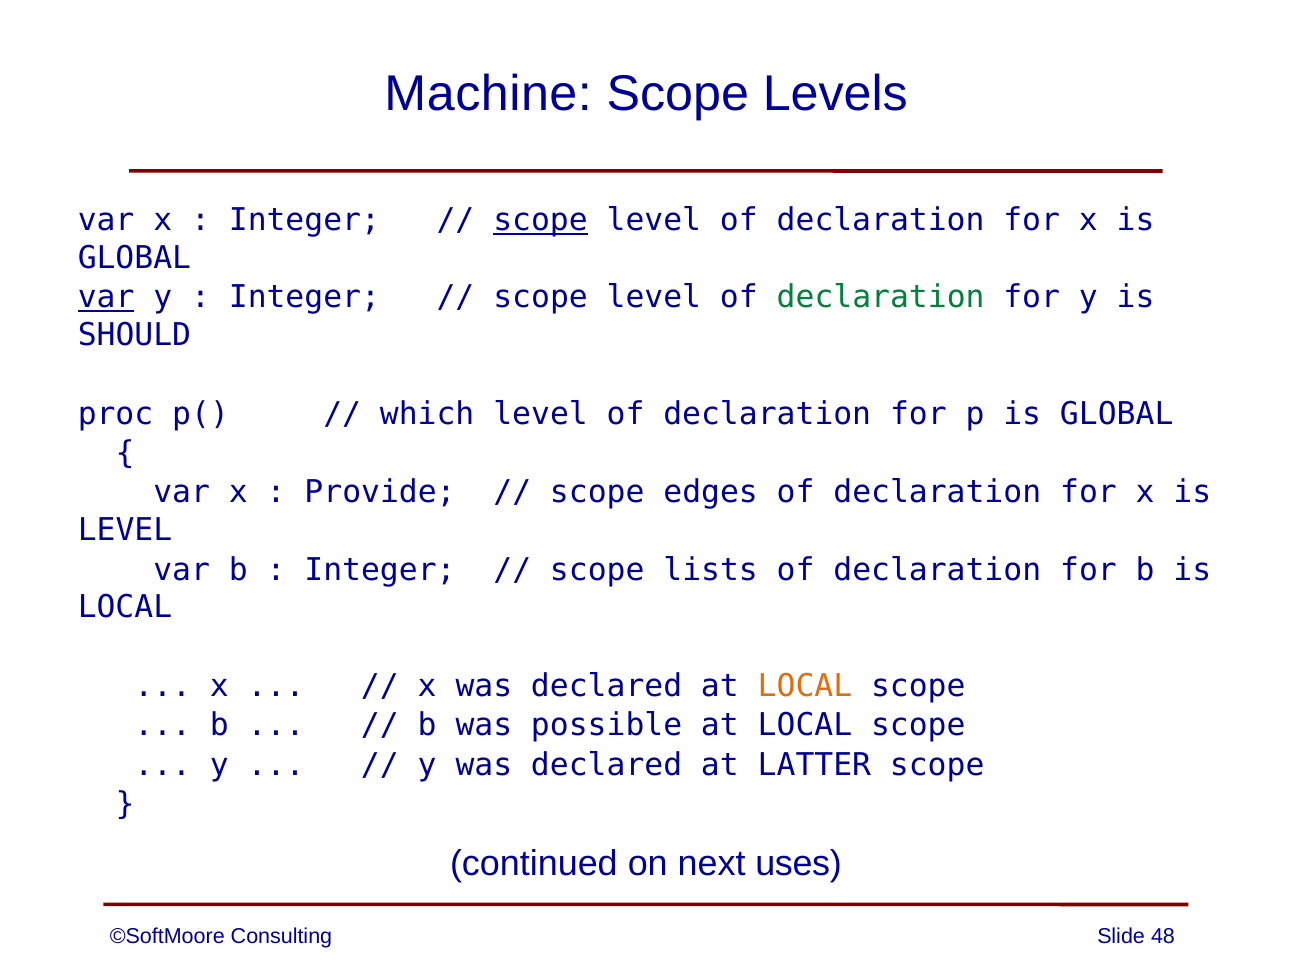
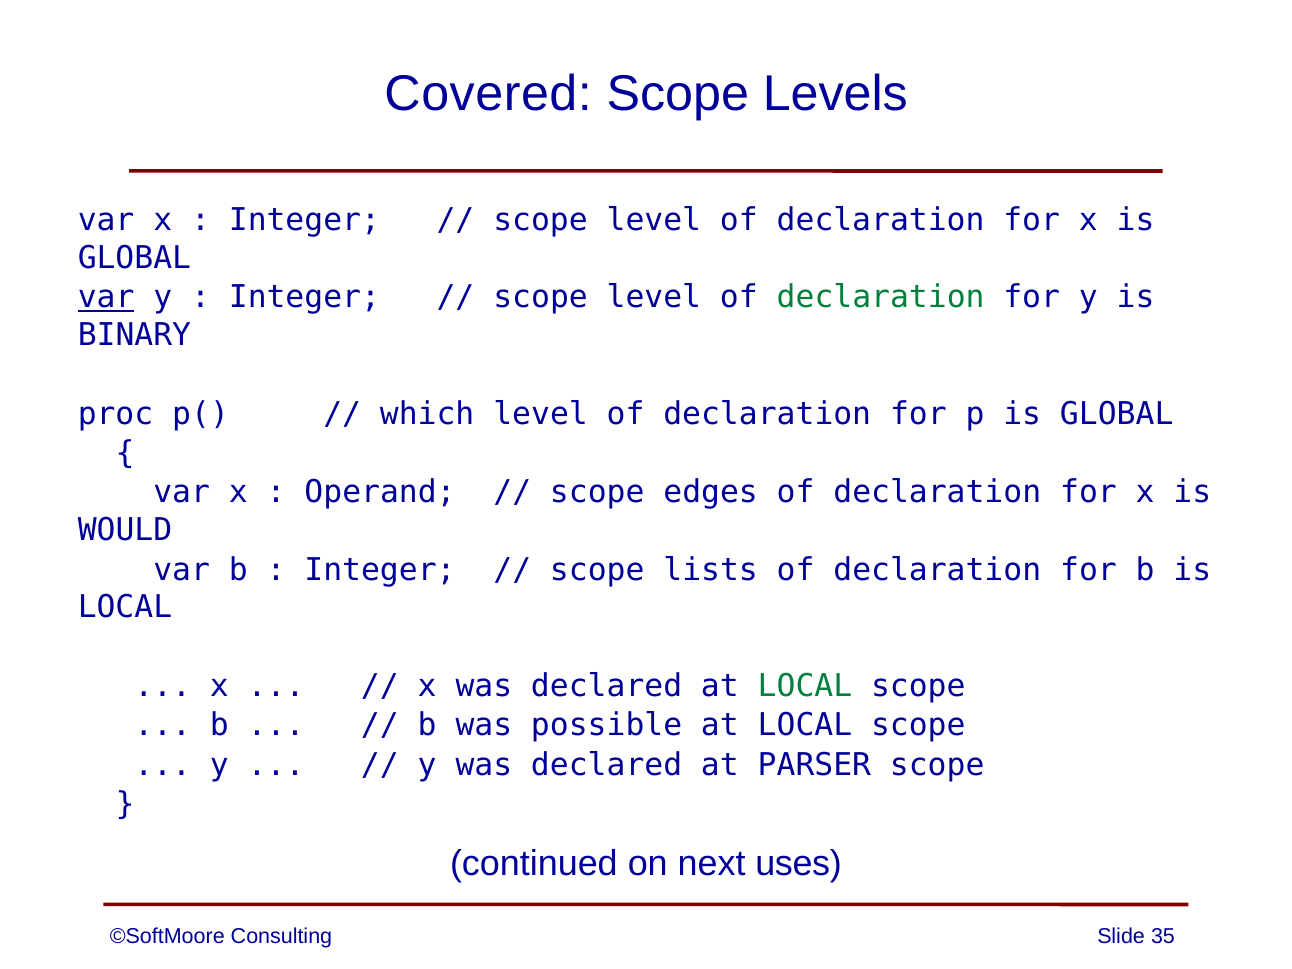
Machine: Machine -> Covered (488, 94)
scope underline: present -> none (541, 220)
SHOULD: SHOULD -> BINARY (134, 335)
Provide: Provide -> Operand (380, 493)
LEVEL: LEVEL -> WOULD (125, 530)
LOCAL colour: orange -> green (805, 686)
LATTER: LATTER -> PARSER (814, 765)
48: 48 -> 35 (1163, 936)
